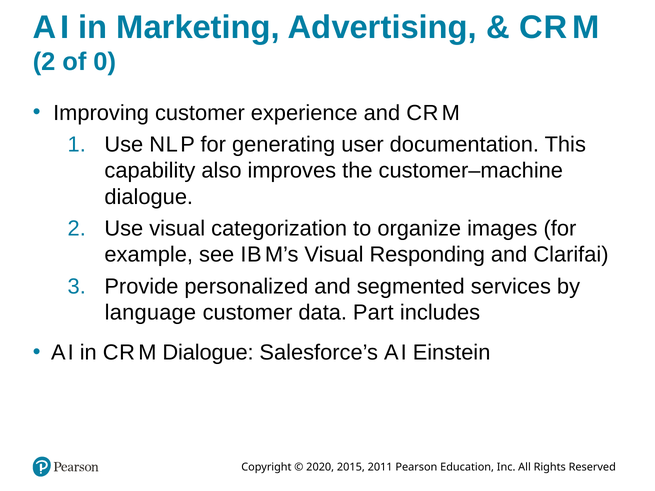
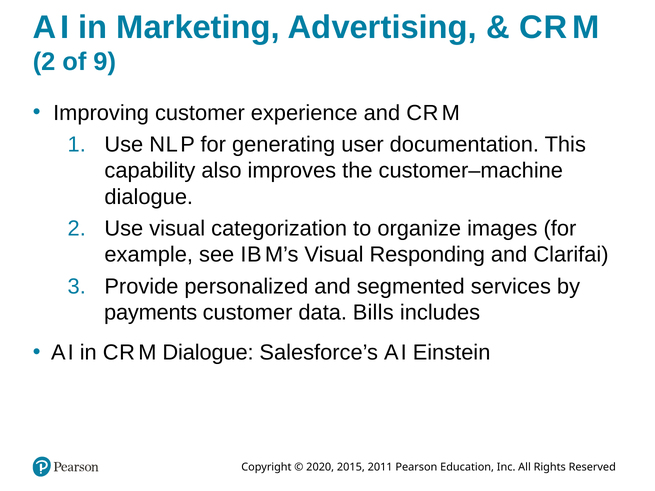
0: 0 -> 9 (105, 62)
language: language -> payments (151, 313)
Part: Part -> Bills (373, 313)
